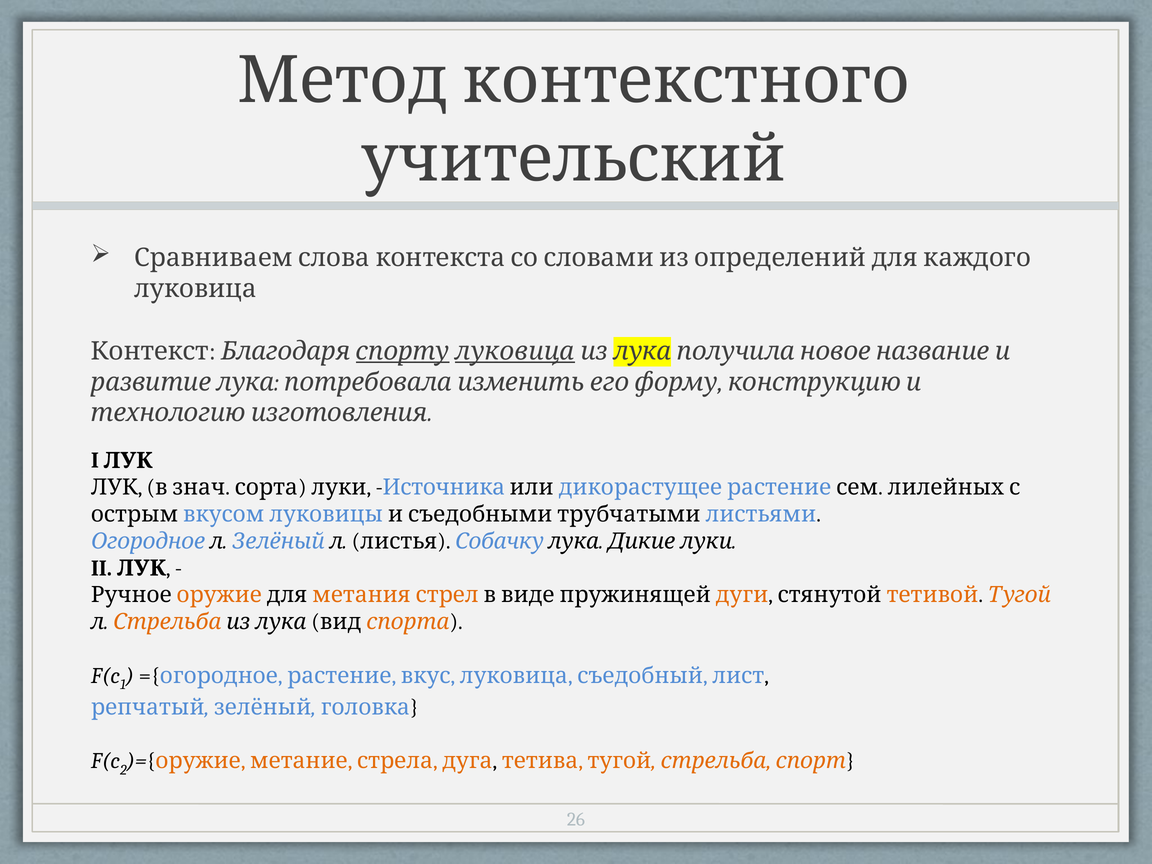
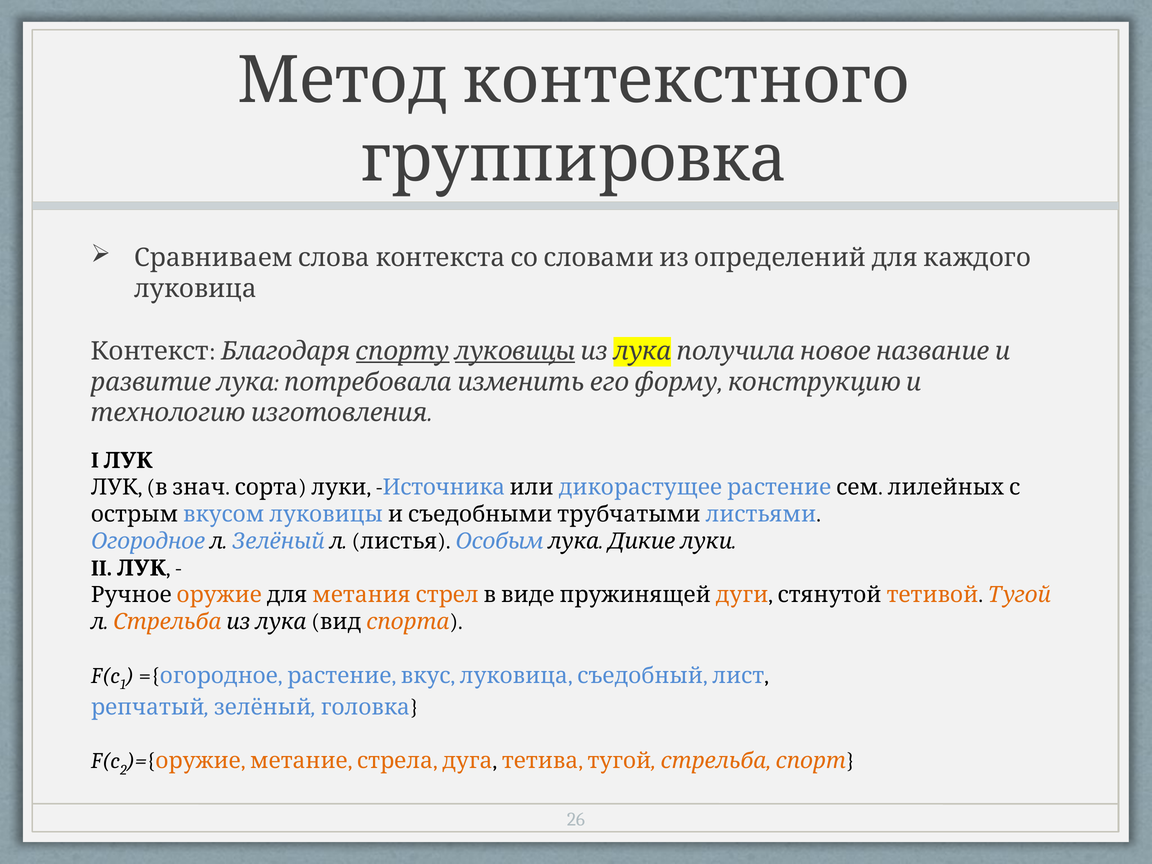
учительский: учительский -> группировка (574, 159)
луковица: луковица -> луковицы (515, 351)
Собачку: Собачку -> Особым (499, 541)
